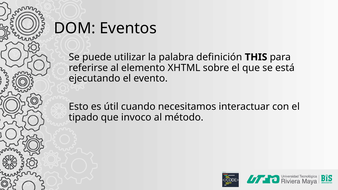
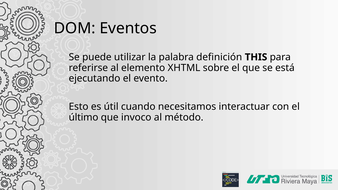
tipado: tipado -> último (84, 117)
